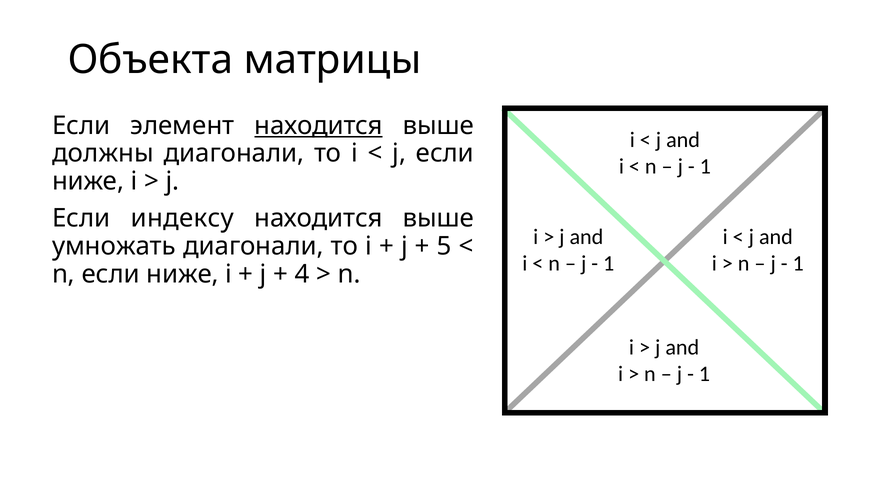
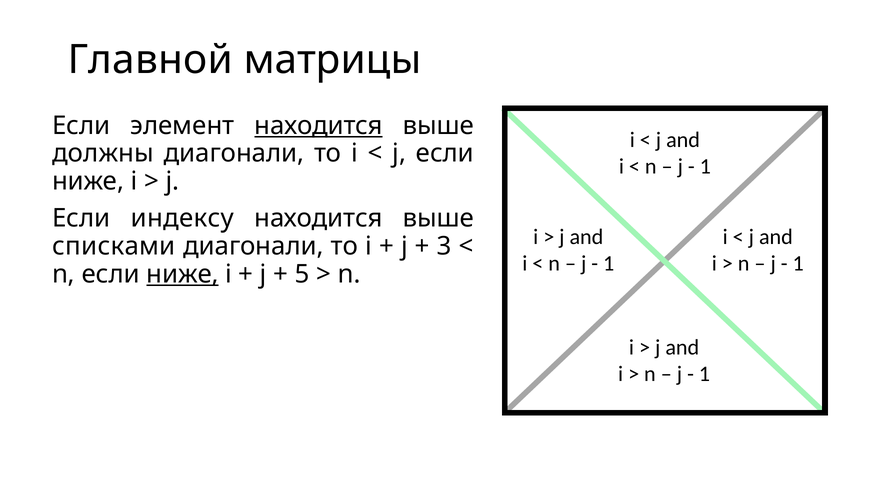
Объекта: Объекта -> Главной (150, 60)
умножать: умножать -> списками (114, 247)
5: 5 -> 3 (444, 247)
ниже underline: none -> present (182, 274)
4: 4 -> 5 (302, 274)
